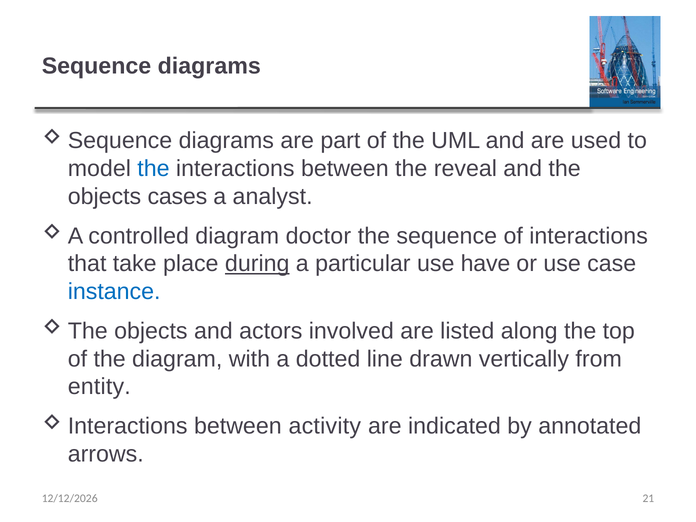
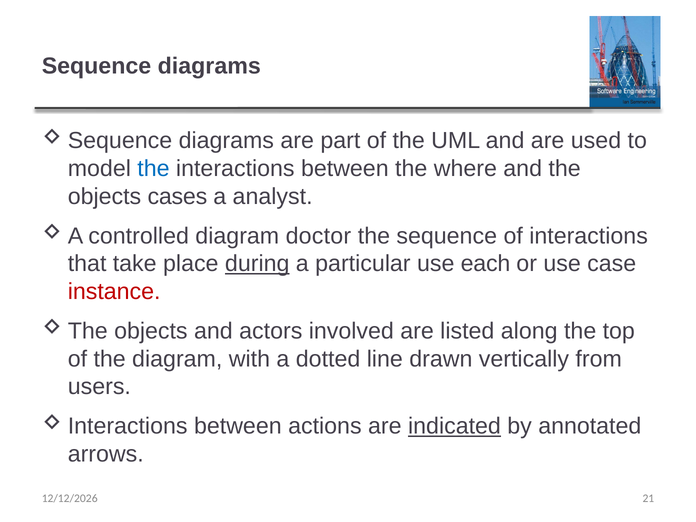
reveal: reveal -> where (465, 169)
have: have -> each (486, 264)
instance colour: blue -> red (114, 292)
entity: entity -> users (99, 387)
activity: activity -> actions (325, 426)
indicated underline: none -> present (454, 426)
